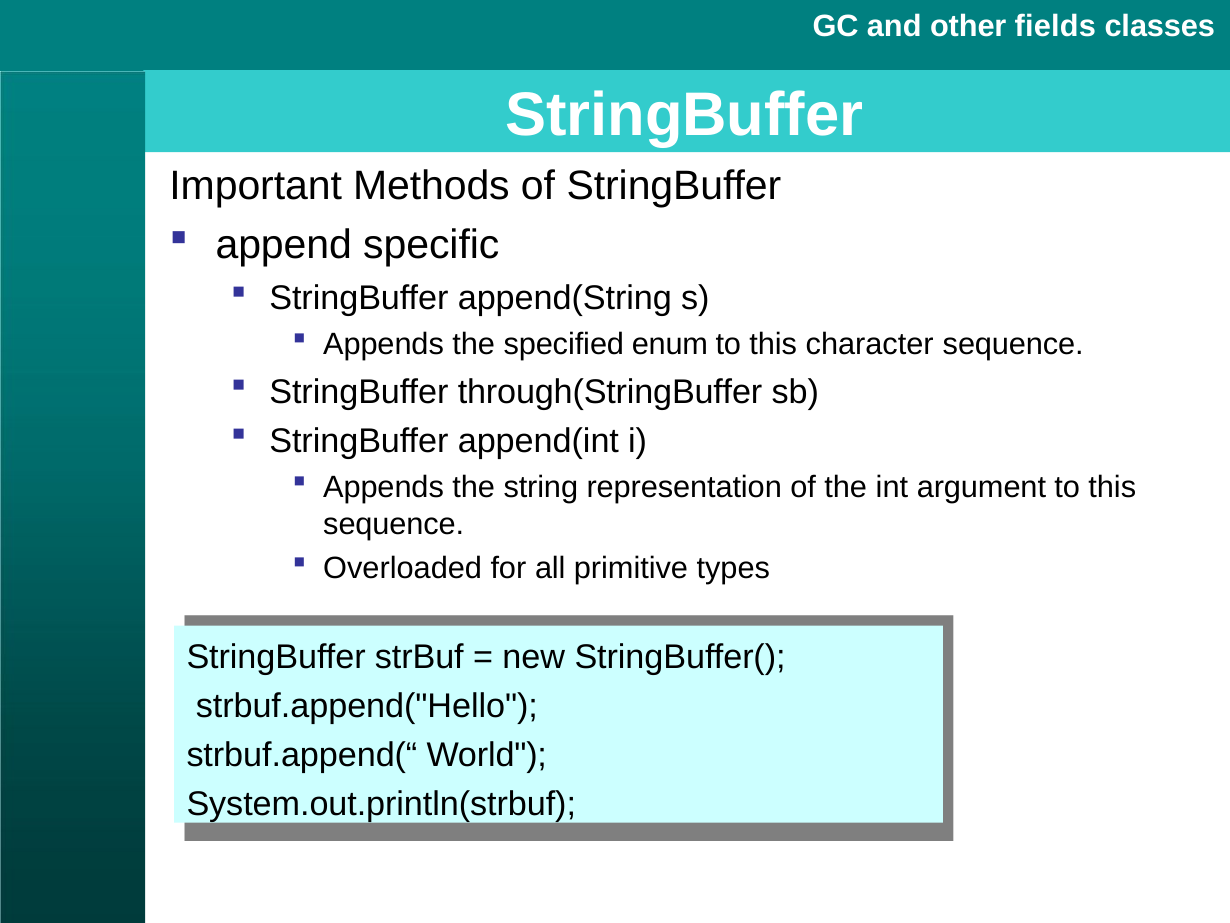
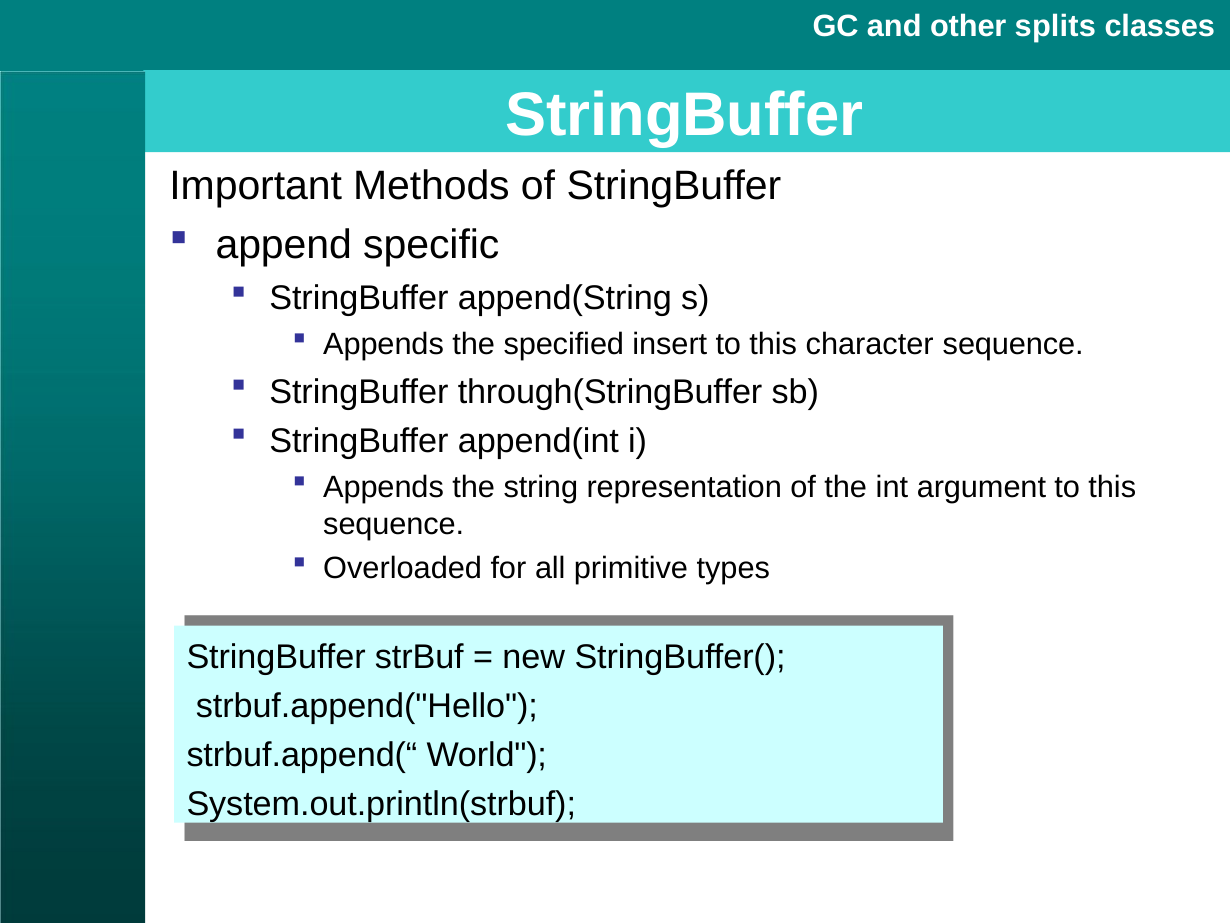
fields: fields -> splits (1055, 26)
enum: enum -> insert (670, 345)
